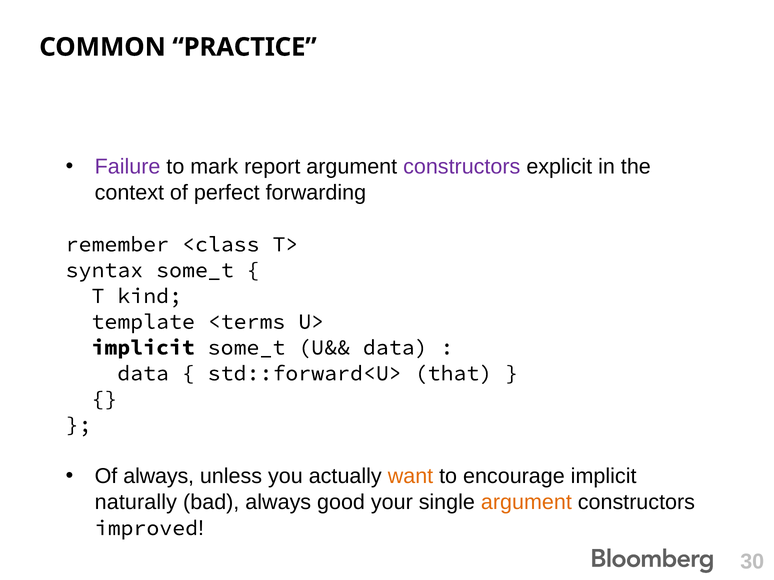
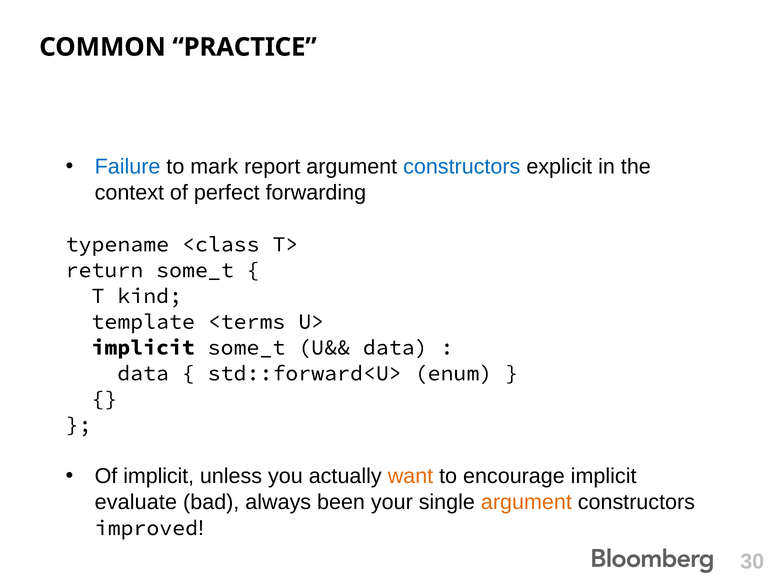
Failure colour: purple -> blue (128, 167)
constructors colour: purple -> blue (462, 167)
remember: remember -> typename (117, 244)
syntax: syntax -> return (104, 270)
that: that -> enum (453, 374)
Of always: always -> implicit (159, 477)
naturally: naturally -> evaluate (136, 503)
good: good -> been (341, 503)
